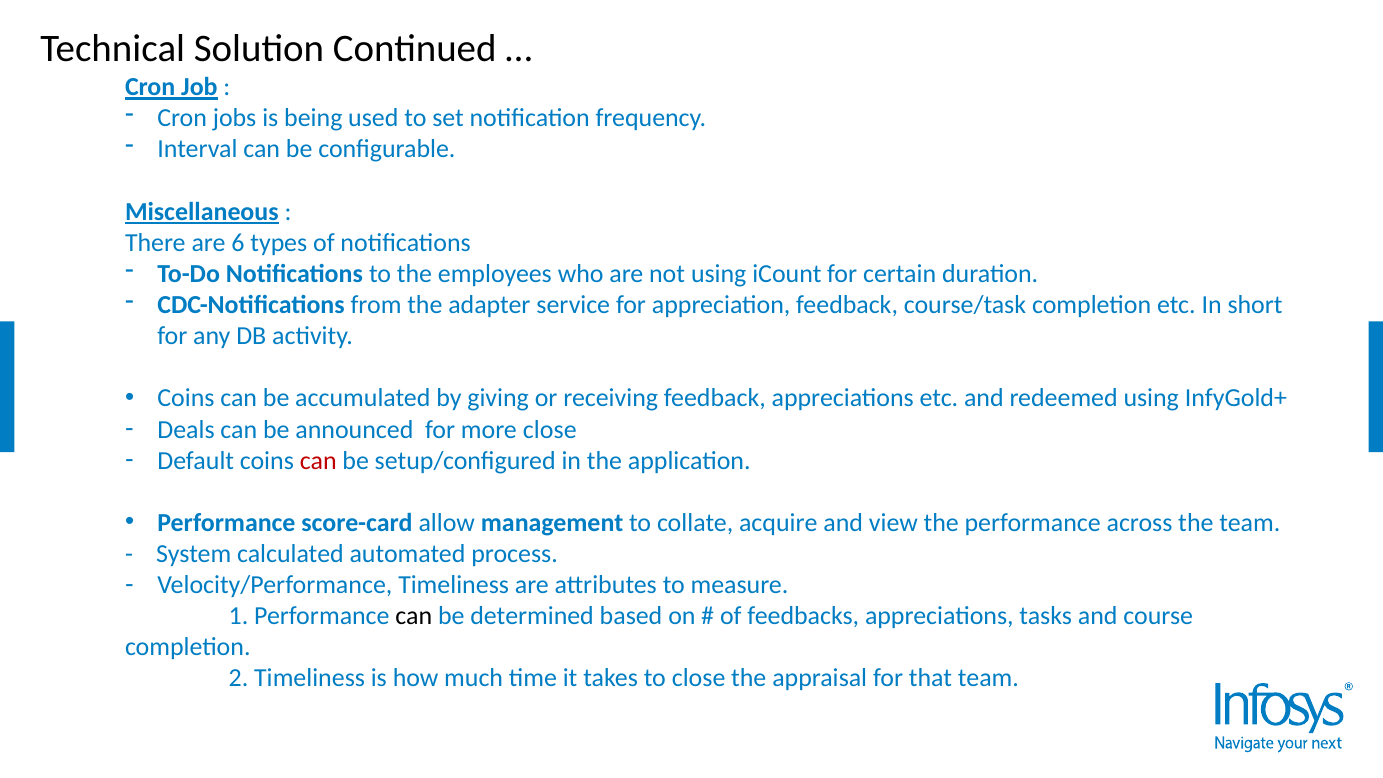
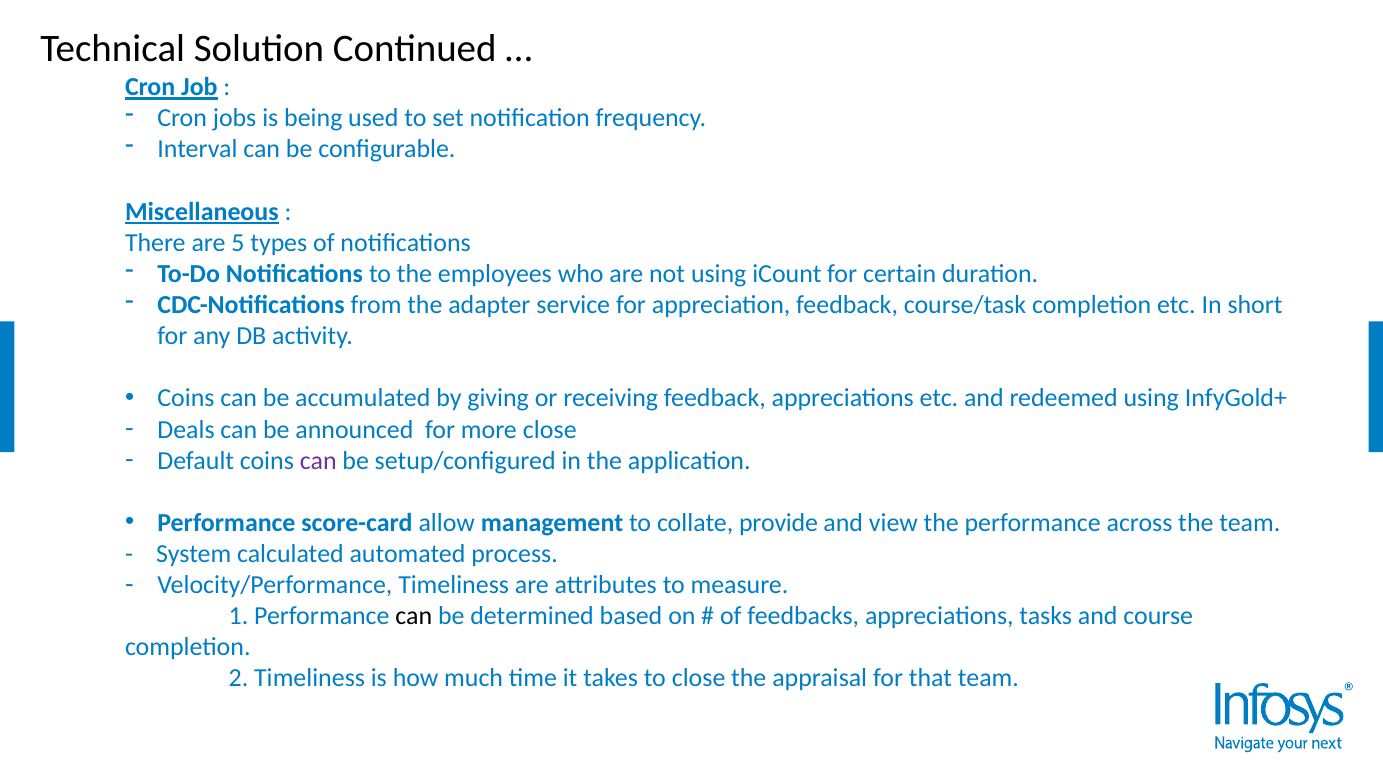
6: 6 -> 5 (238, 243)
can colour: red -> purple (318, 461)
acquire: acquire -> provide (778, 523)
